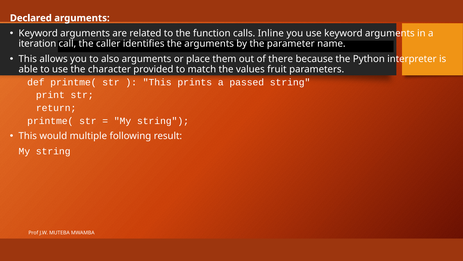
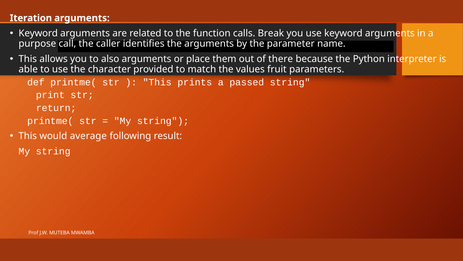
Declared: Declared -> Iteration (31, 18)
Inline: Inline -> Break (271, 33)
iteration: iteration -> purpose (37, 44)
multiple: multiple -> average (88, 136)
